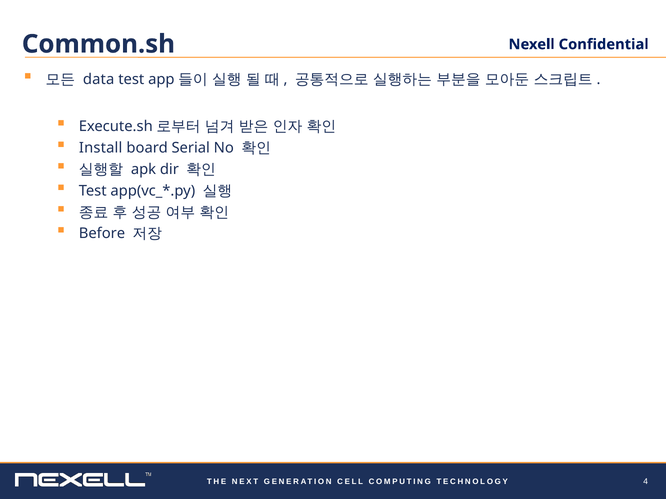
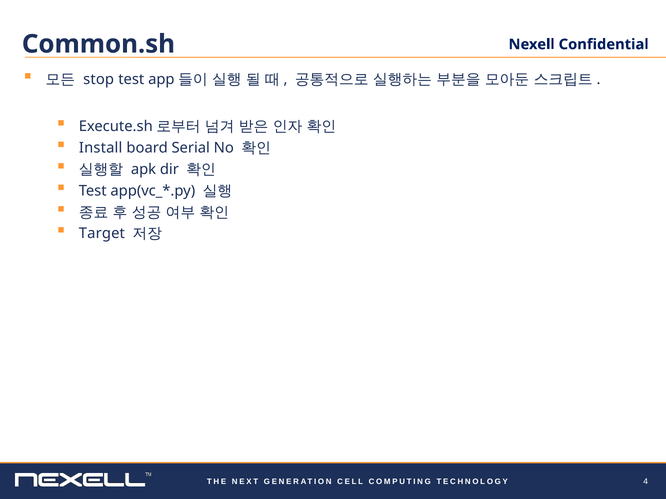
data: data -> stop (99, 79)
Before: Before -> Target (102, 234)
